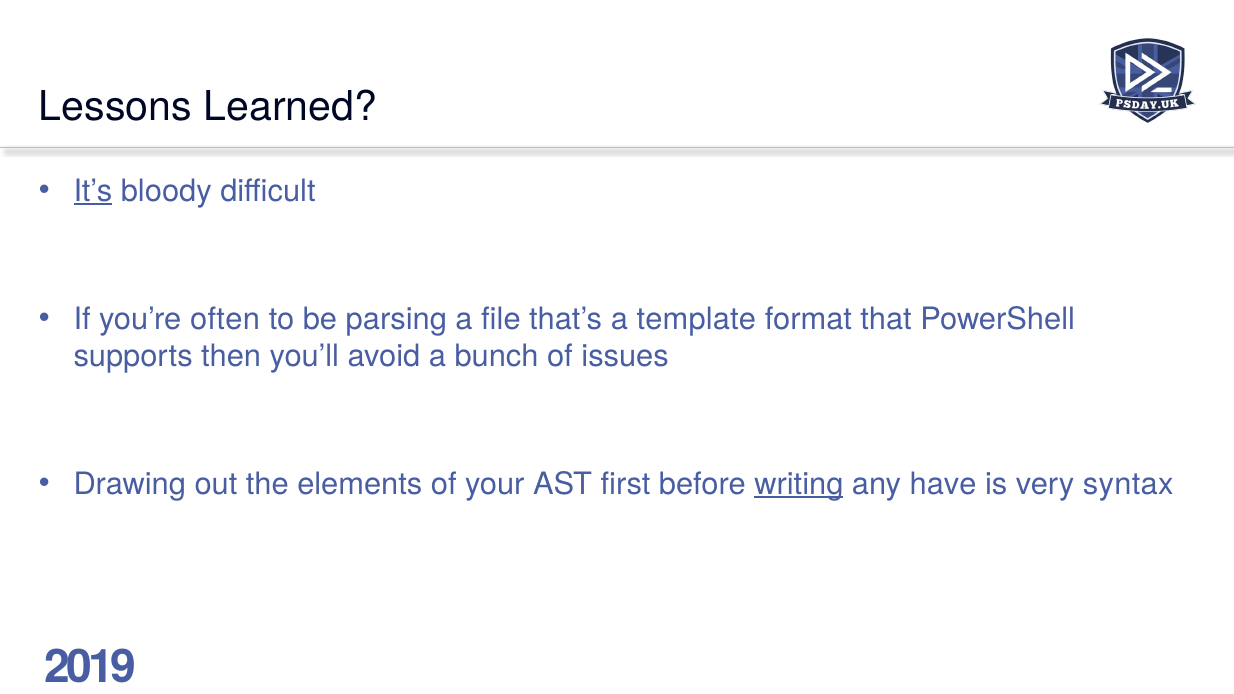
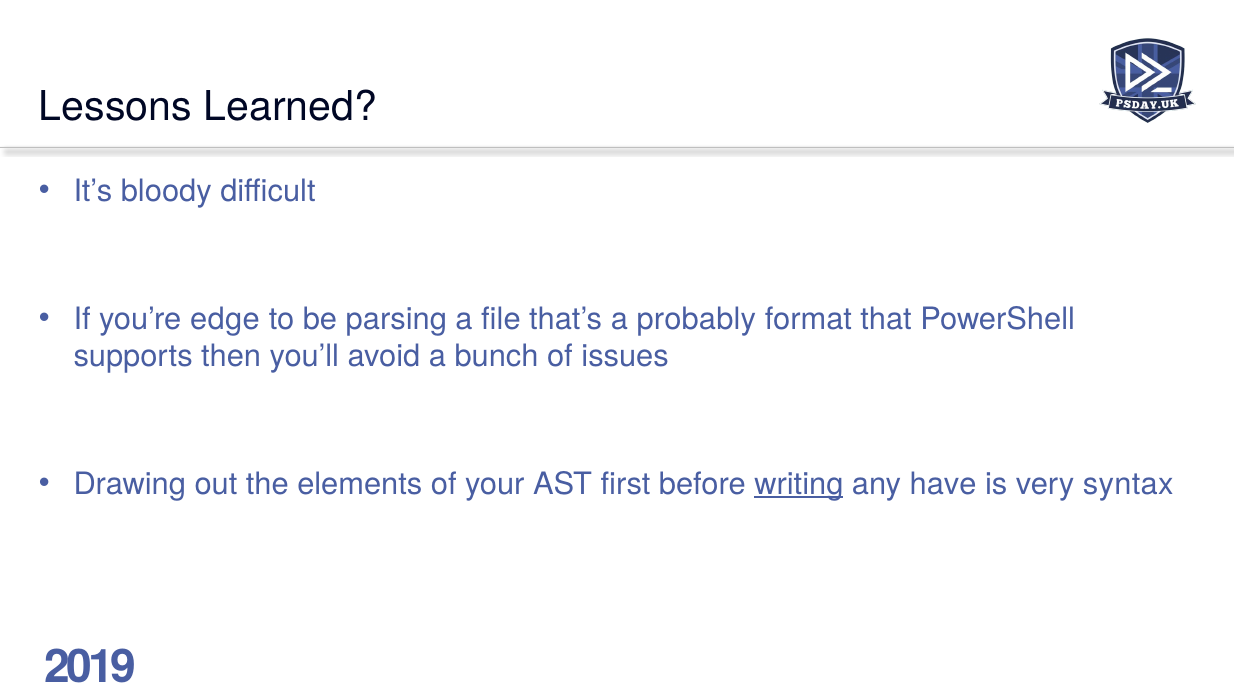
It’s underline: present -> none (93, 191)
often: often -> edge (225, 319)
template: template -> probably (696, 319)
